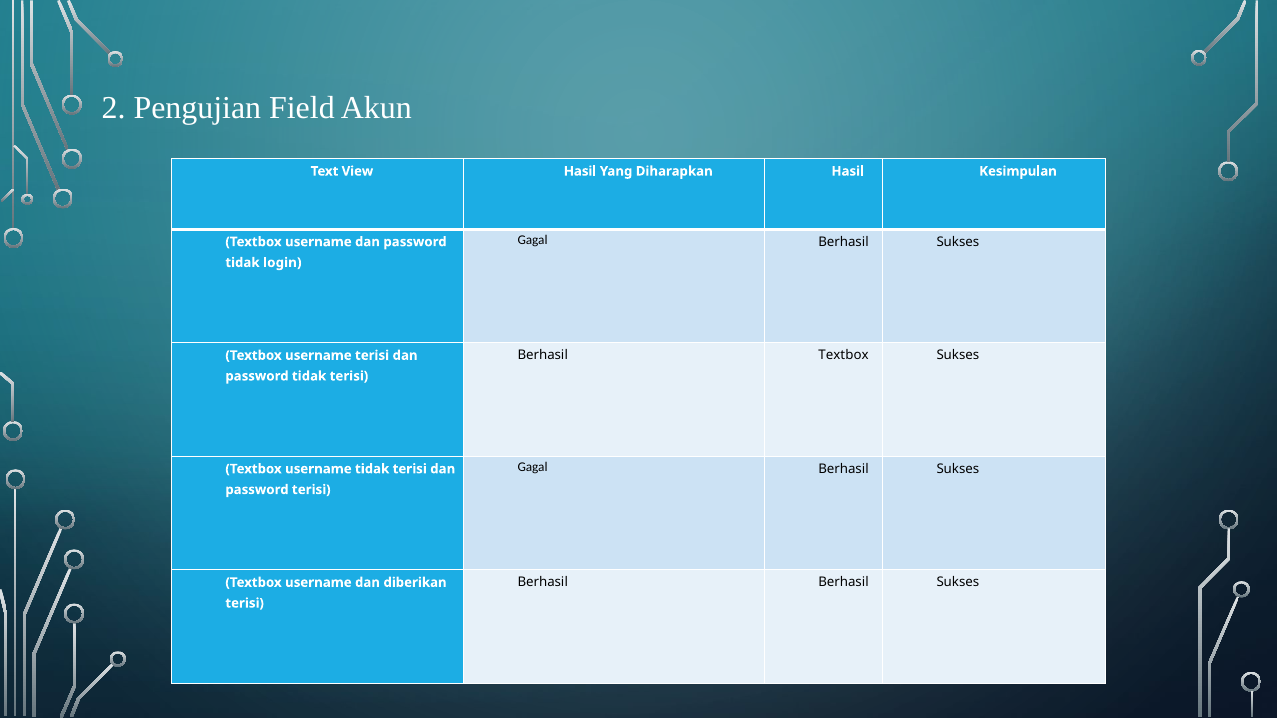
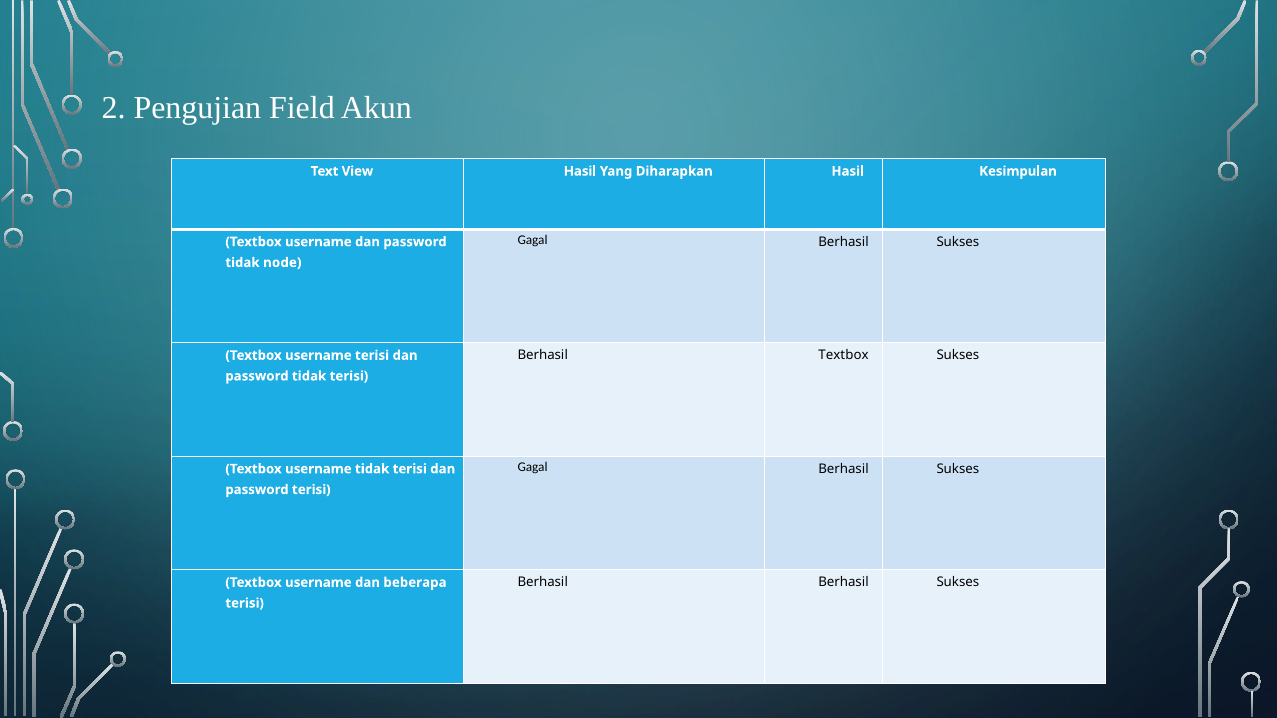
login: login -> node (282, 263)
diberikan: diberikan -> beberapa (415, 583)
